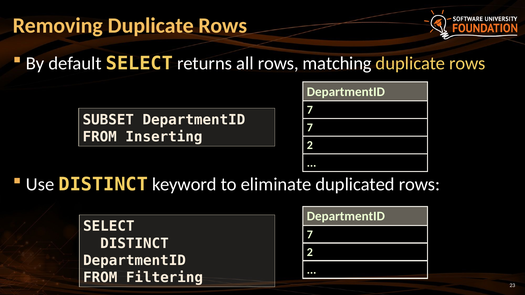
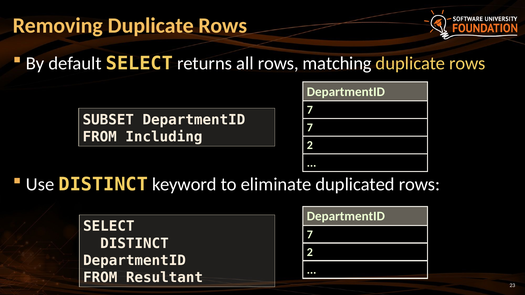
Inserting: Inserting -> Including (164, 137)
Filtering: Filtering -> Resultant (164, 278)
